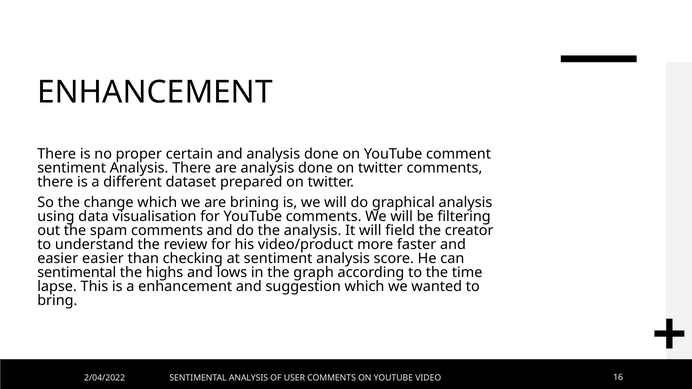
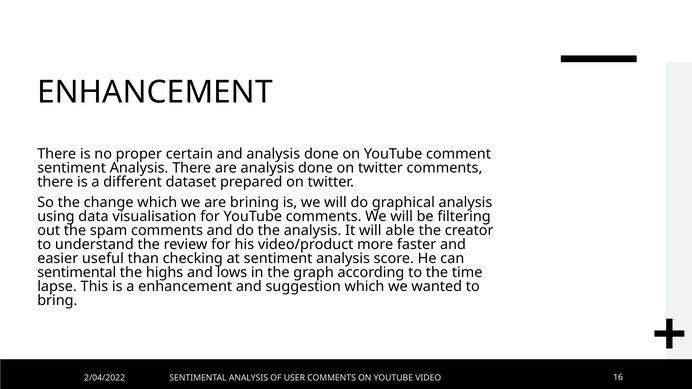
field: field -> able (400, 231)
easier easier: easier -> useful (103, 259)
